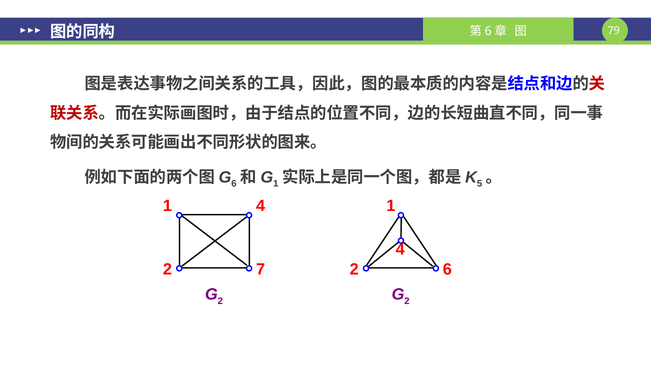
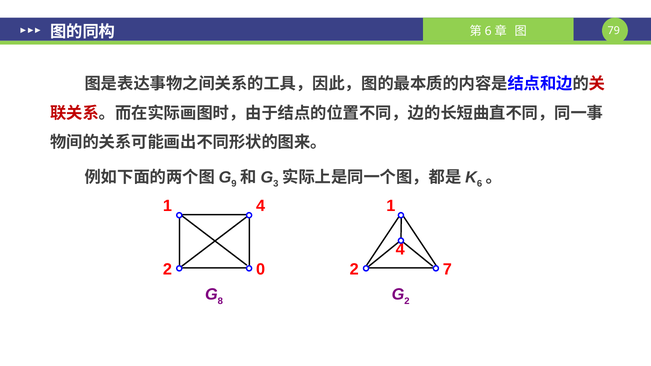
6: 6 -> 9 (234, 184)
1: 1 -> 3 (276, 184)
5: 5 -> 6 (479, 184)
7: 7 -> 0 (261, 270)
2 6: 6 -> 7 (447, 270)
2: 2 -> 8 (220, 301)
